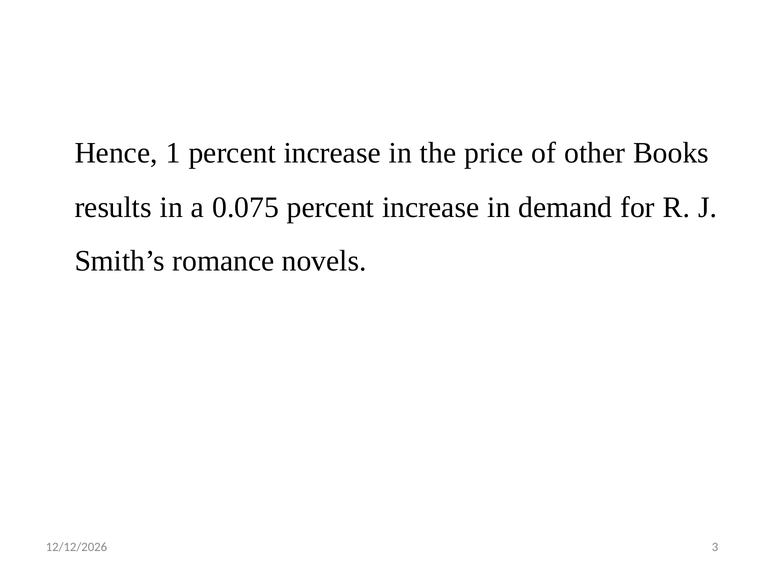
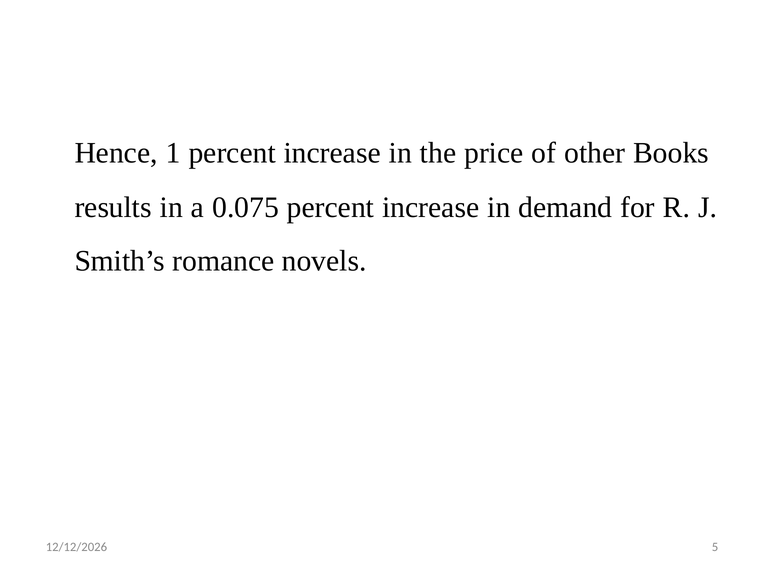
3: 3 -> 5 (715, 547)
